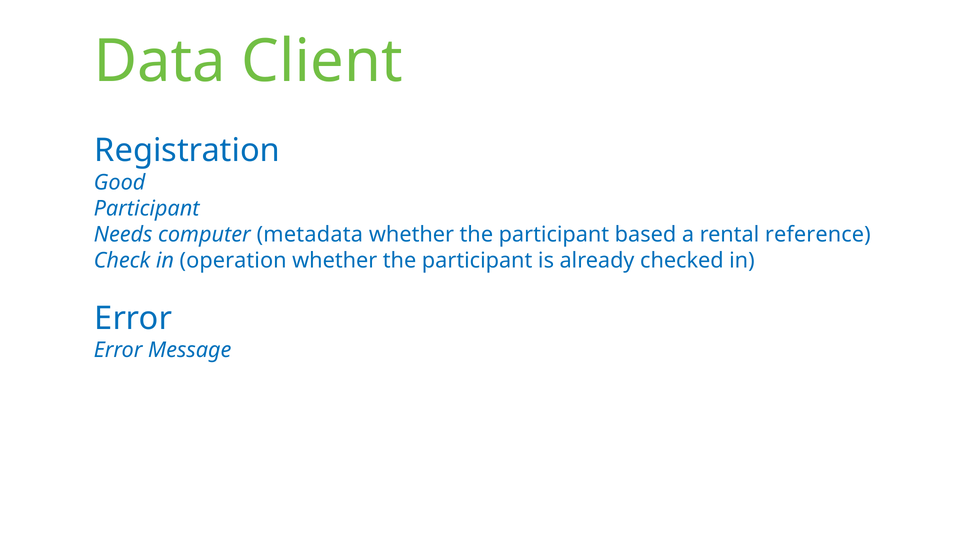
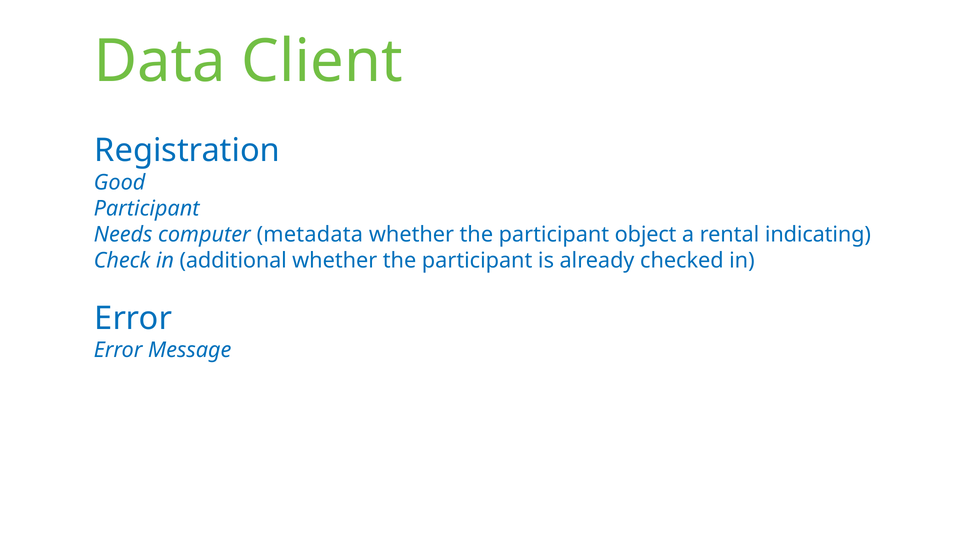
based: based -> object (646, 235)
reference: reference -> indicating (818, 235)
operation: operation -> additional (233, 261)
